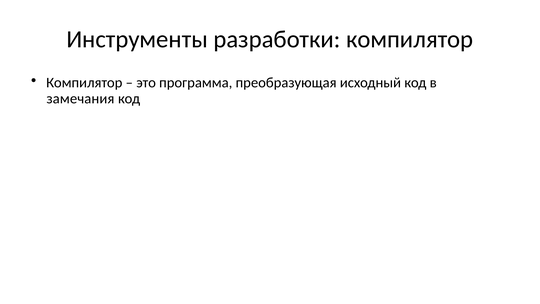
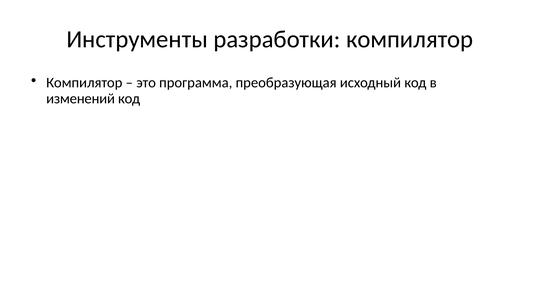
замечания: замечания -> изменений (81, 98)
